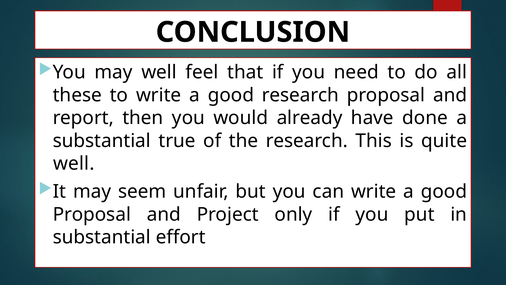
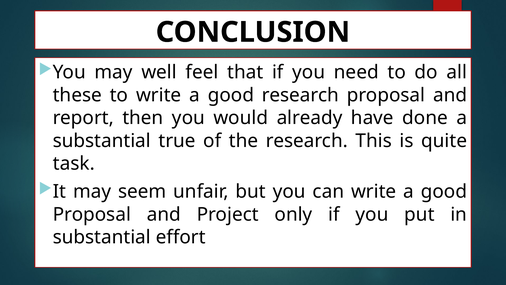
well: well -> task (74, 163)
